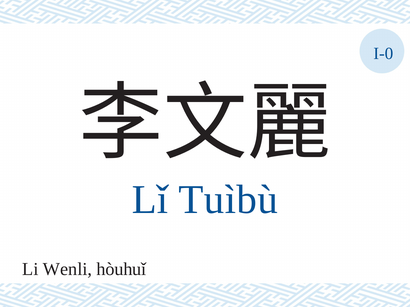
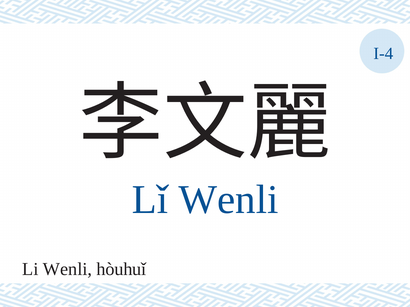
I-0: I-0 -> I-4 (383, 54)
Lǐ Tuìbù: Tuìbù -> Wenli (228, 200)
